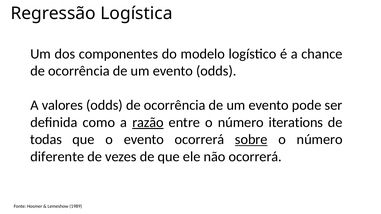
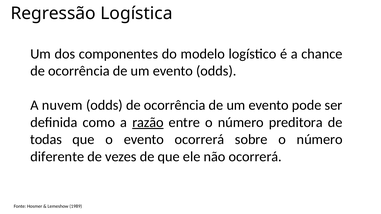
valores: valores -> nuvem (62, 105)
iterations: iterations -> preditora (296, 123)
sobre underline: present -> none (251, 140)
